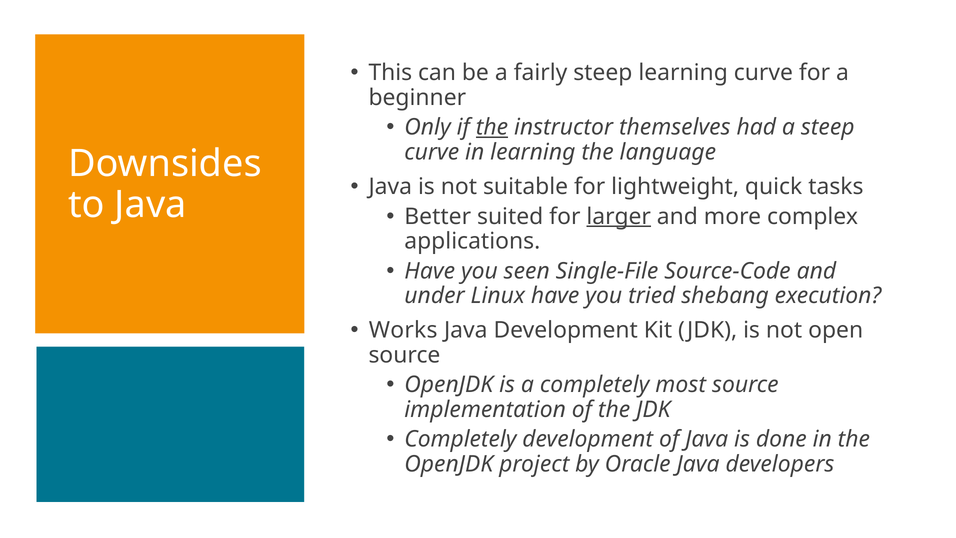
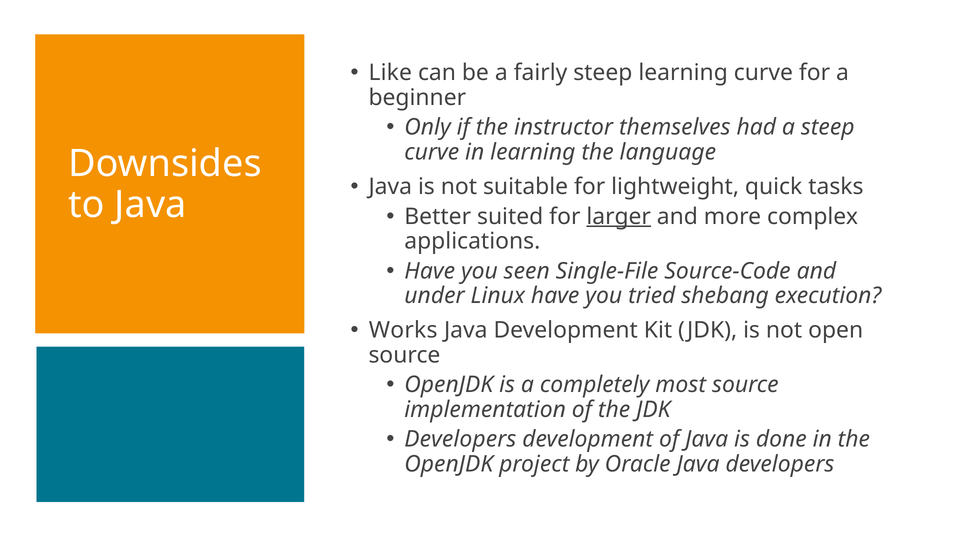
This: This -> Like (390, 73)
the underline: present -> none (492, 127)
Completely: Completely -> Developers (460, 439)
